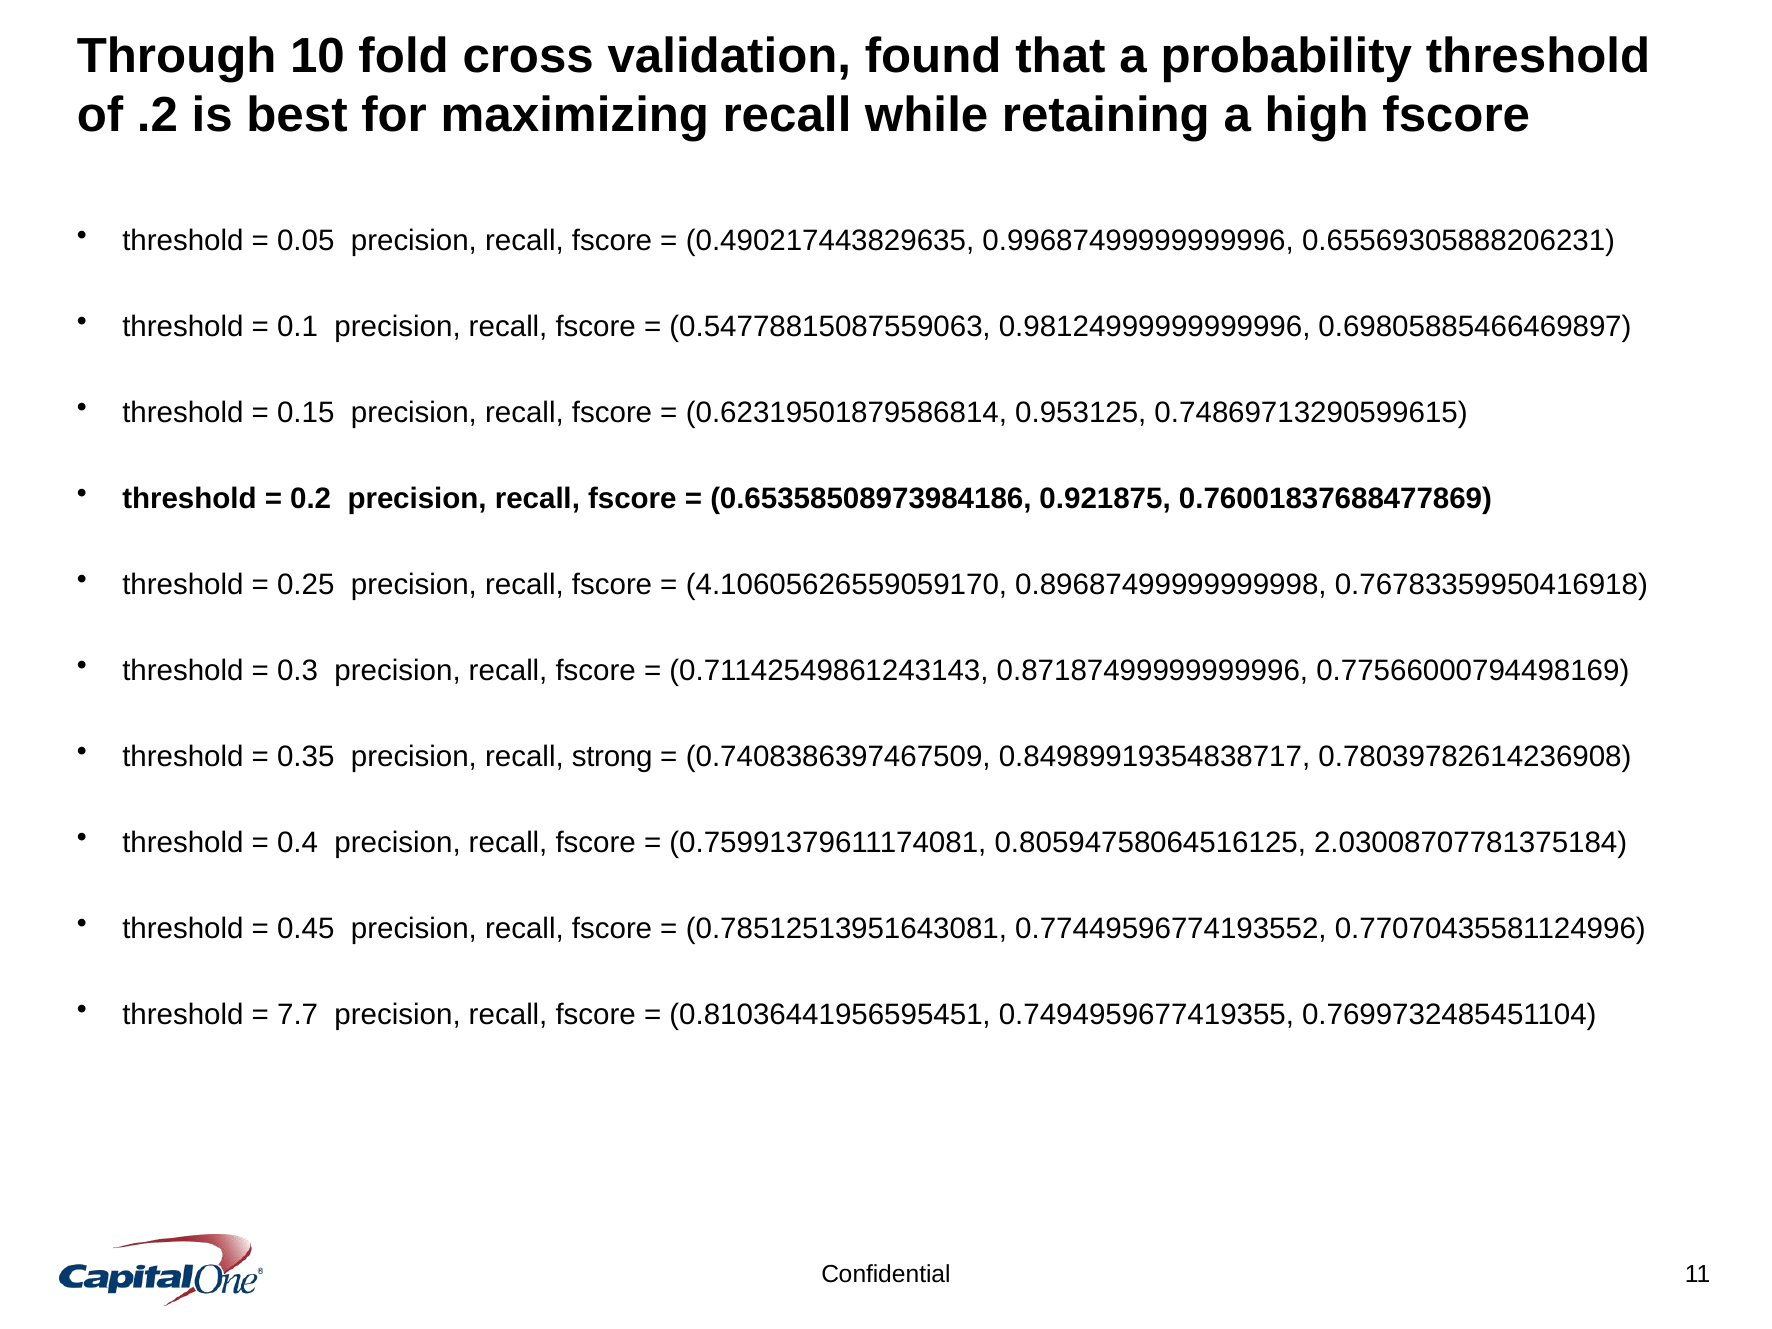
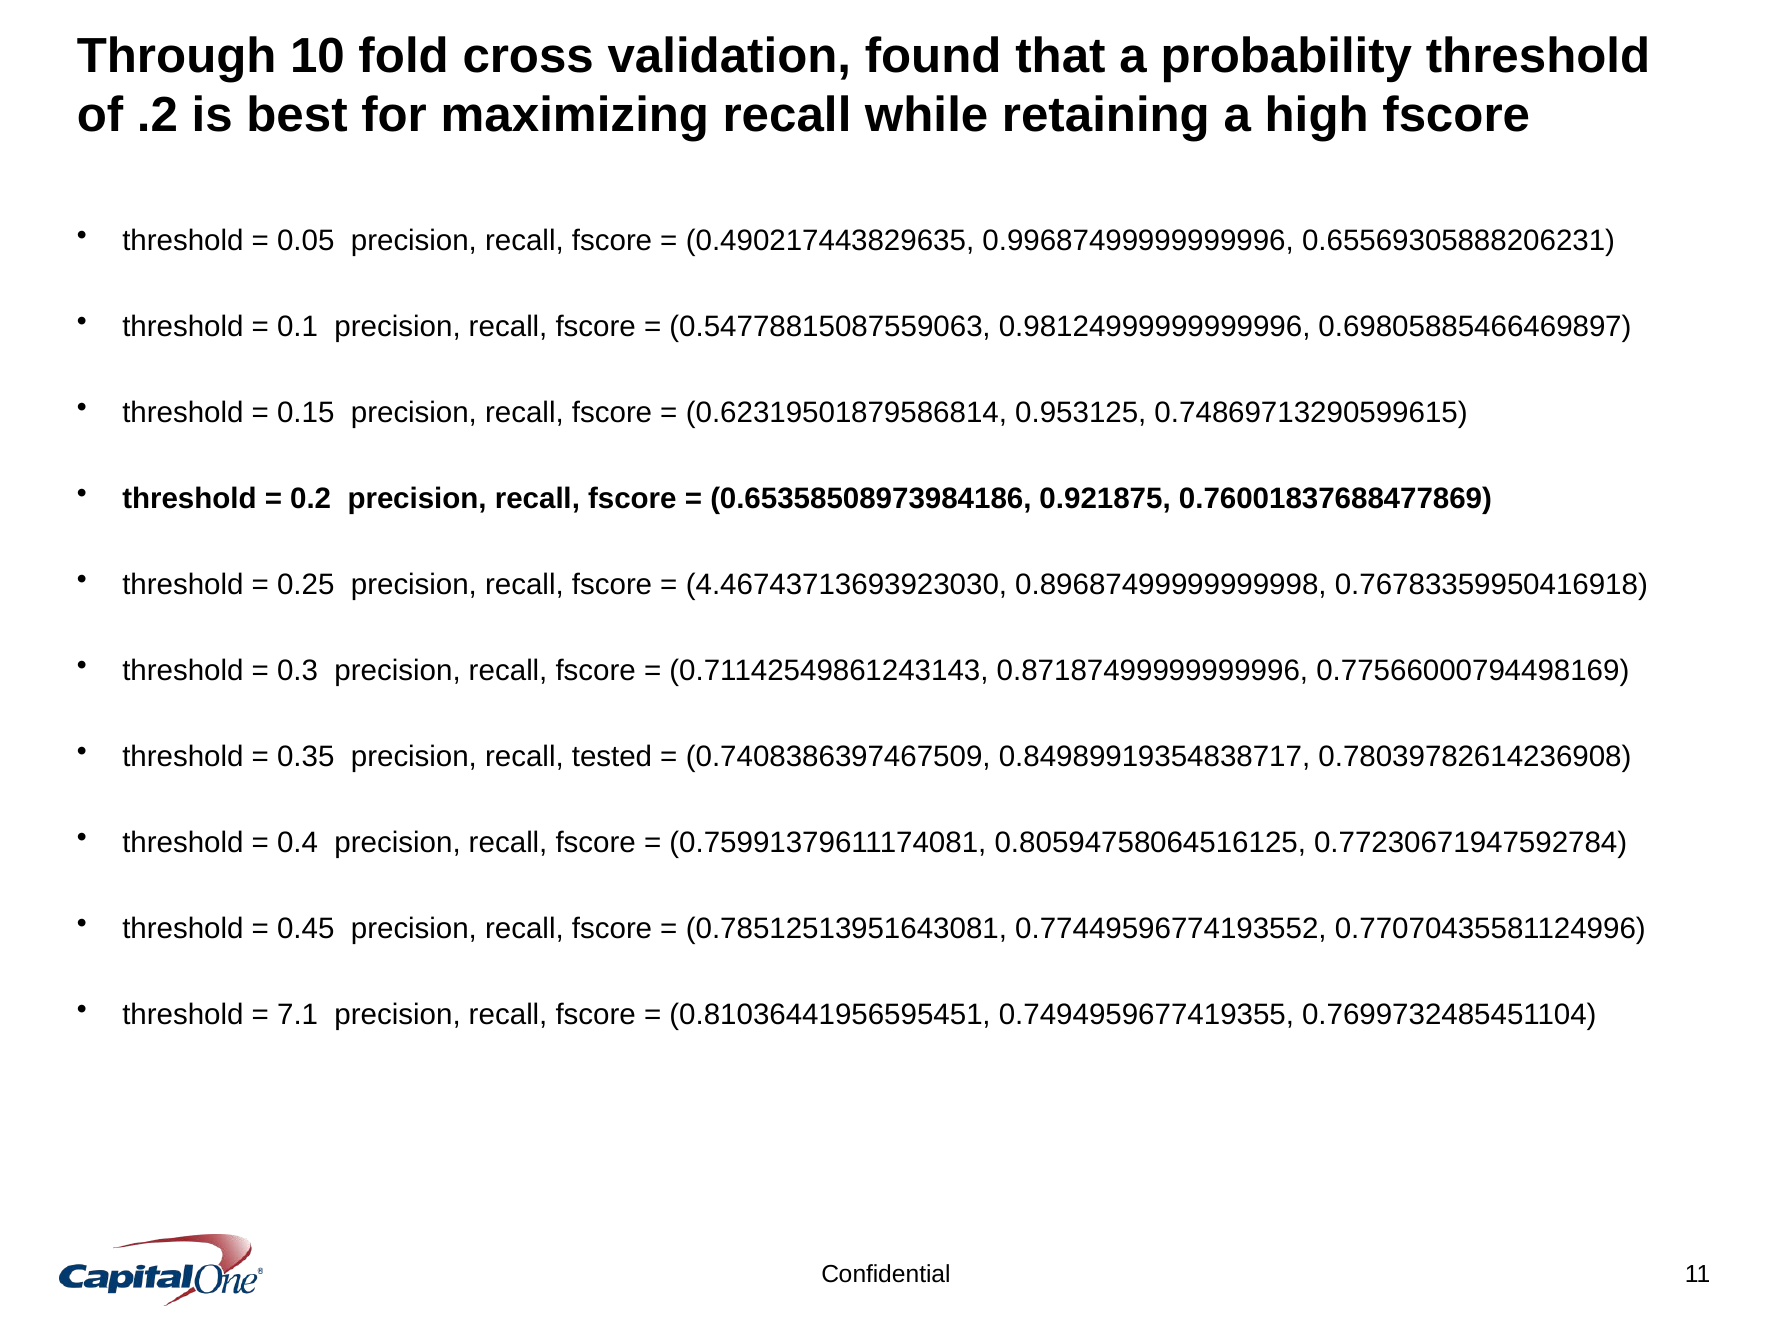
4.10605626559059170: 4.10605626559059170 -> 4.46743713693923030 (846, 585)
strong: strong -> tested (612, 757)
2.03008707781375184: 2.03008707781375184 -> 0.77230671947592784 (1471, 842)
7.7: 7.7 -> 7.1 (298, 1014)
